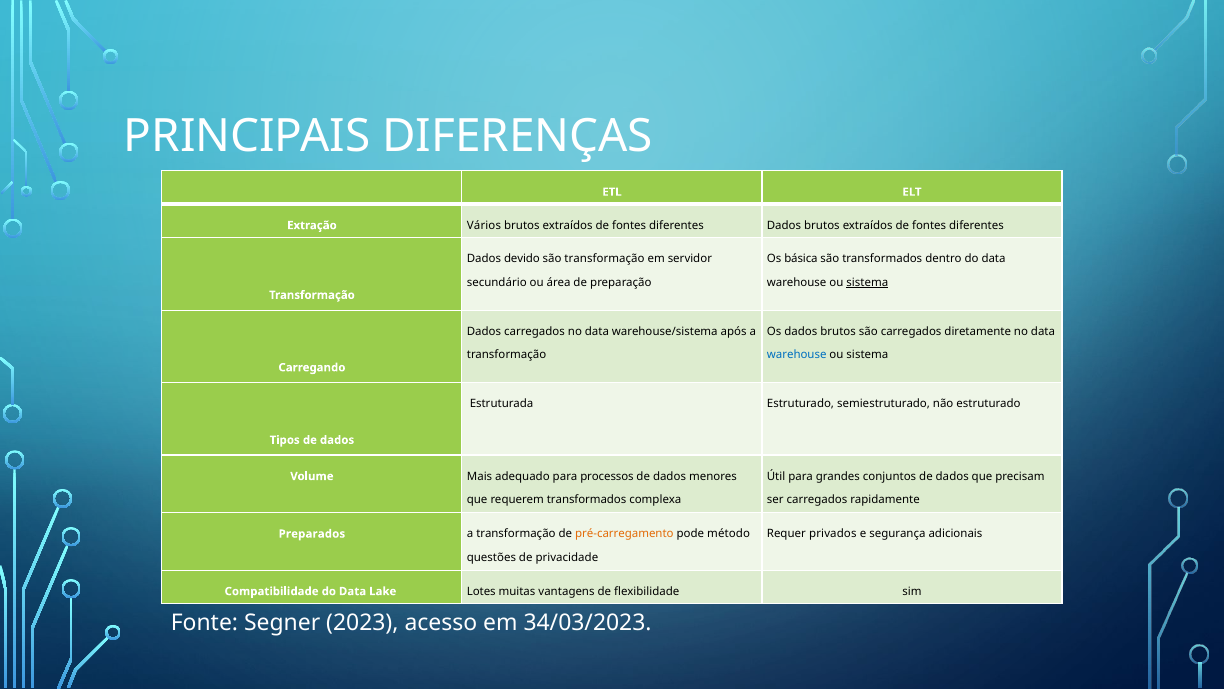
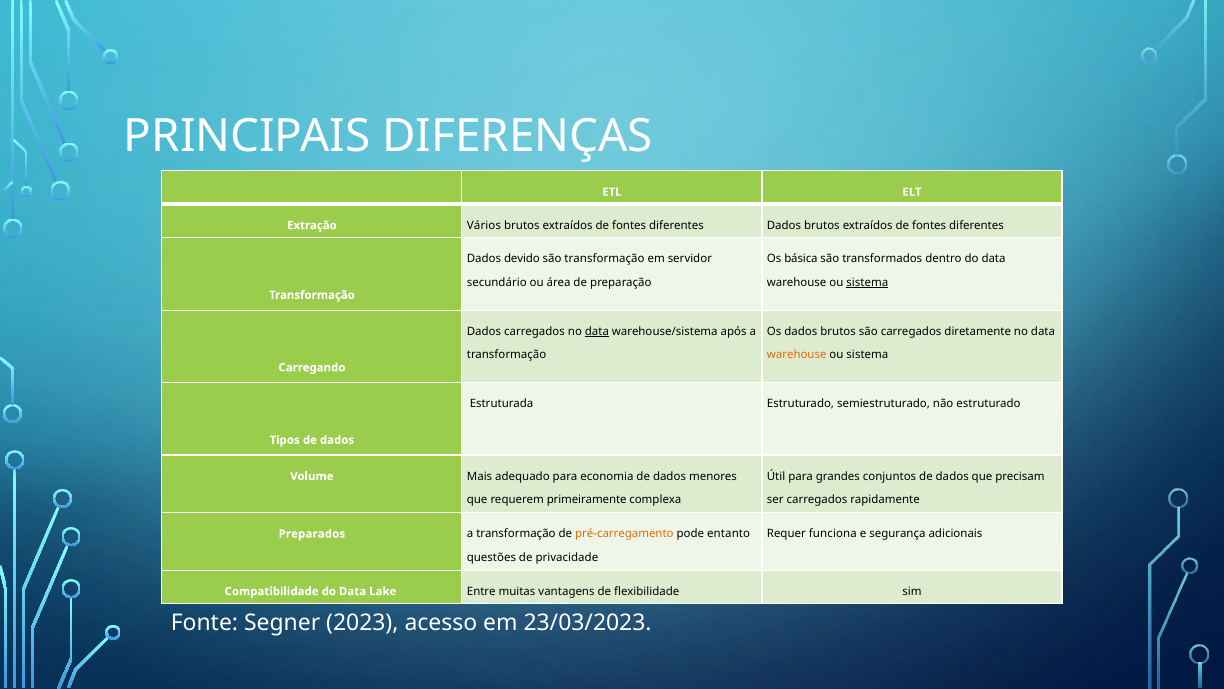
data underline: none -> present (597, 331)
warehouse colour: blue -> orange (797, 355)
processos: processos -> economia (607, 476)
requerem transformados: transformados -> primeiramente (587, 499)
privados: privados -> funciona (833, 533)
método: método -> entanto (729, 533)
Lotes: Lotes -> Entre (481, 591)
34/03/2023: 34/03/2023 -> 23/03/2023 (588, 623)
